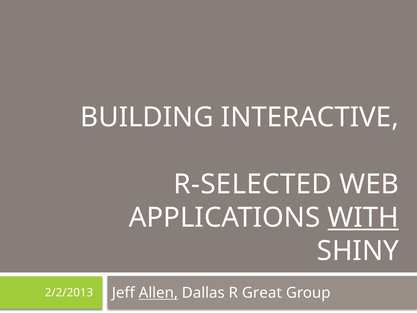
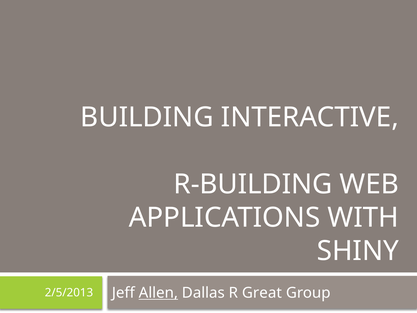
R-SELECTED: R-SELECTED -> R-BUILDING (253, 184)
WITH underline: present -> none (363, 217)
2/2/2013: 2/2/2013 -> 2/5/2013 (69, 292)
